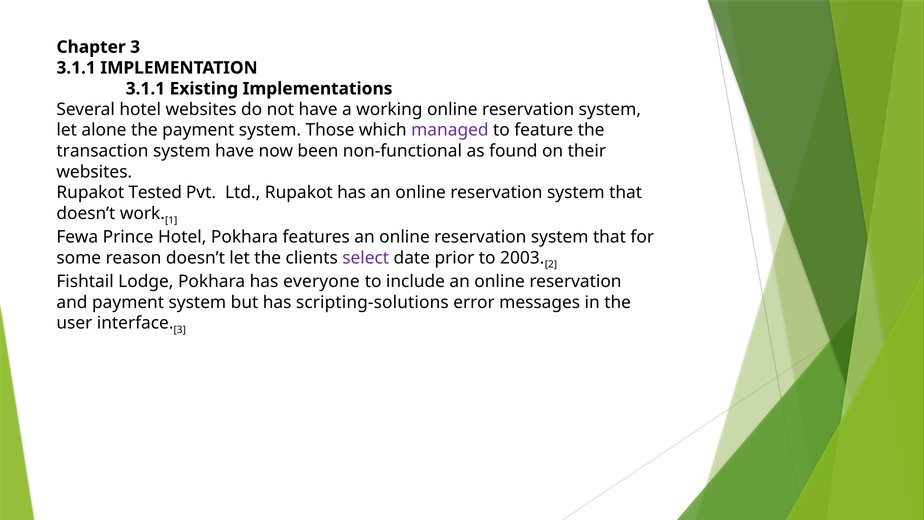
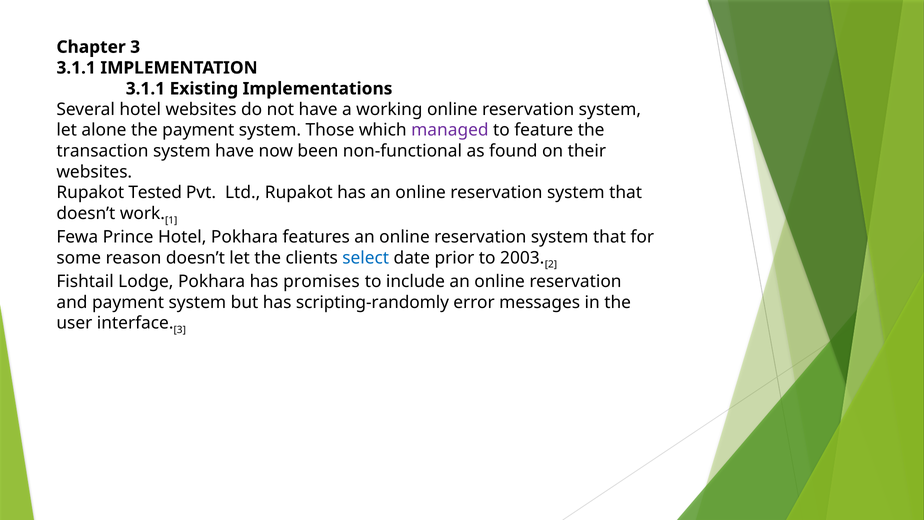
select colour: purple -> blue (366, 258)
everyone: everyone -> promises (321, 281)
scripting-solutions: scripting-solutions -> scripting-randomly (372, 302)
